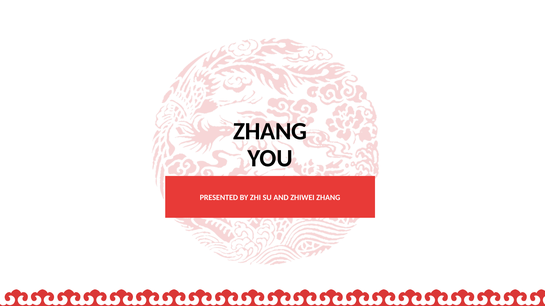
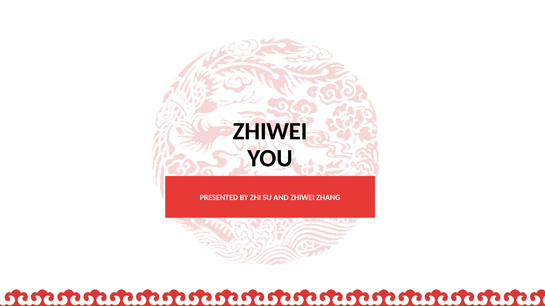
ZHANG: ZHANG -> ZHIWEI (270, 132)
